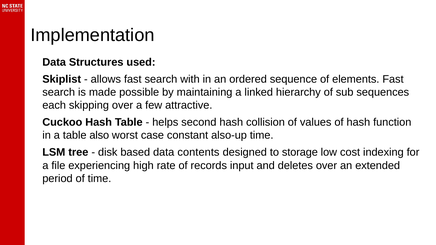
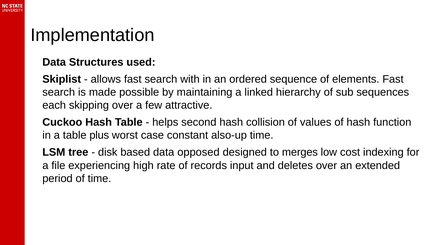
also: also -> plus (99, 136)
contents: contents -> opposed (198, 153)
storage: storage -> merges (300, 153)
